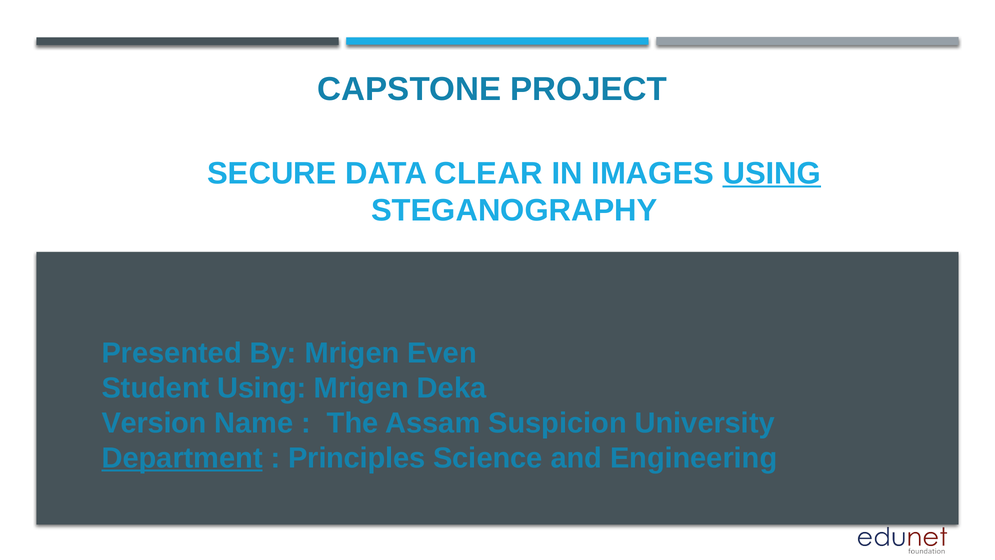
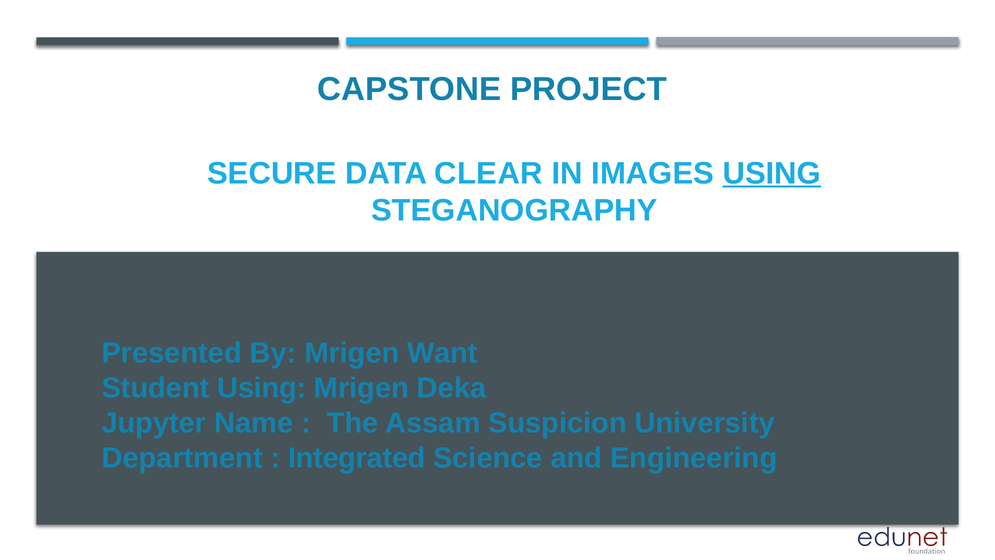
Even: Even -> Want (442, 353)
Version: Version -> Jupyter (154, 423)
Department underline: present -> none (182, 458)
Principles: Principles -> Integrated (357, 458)
